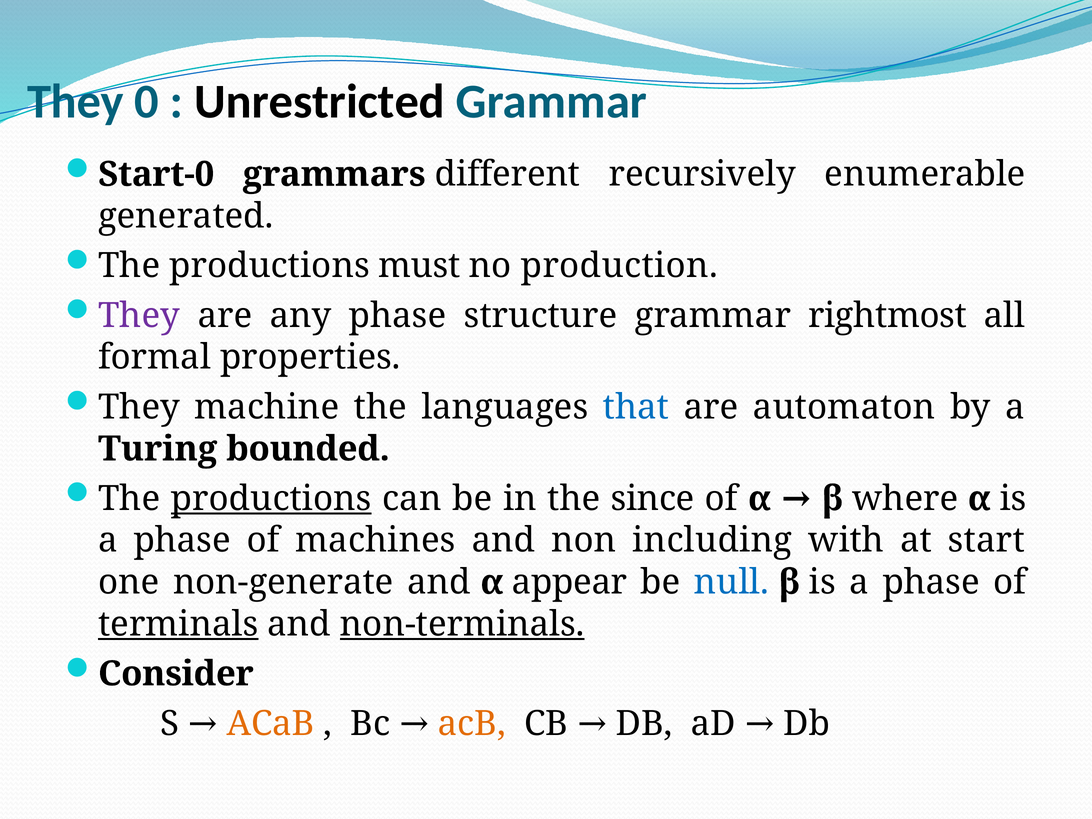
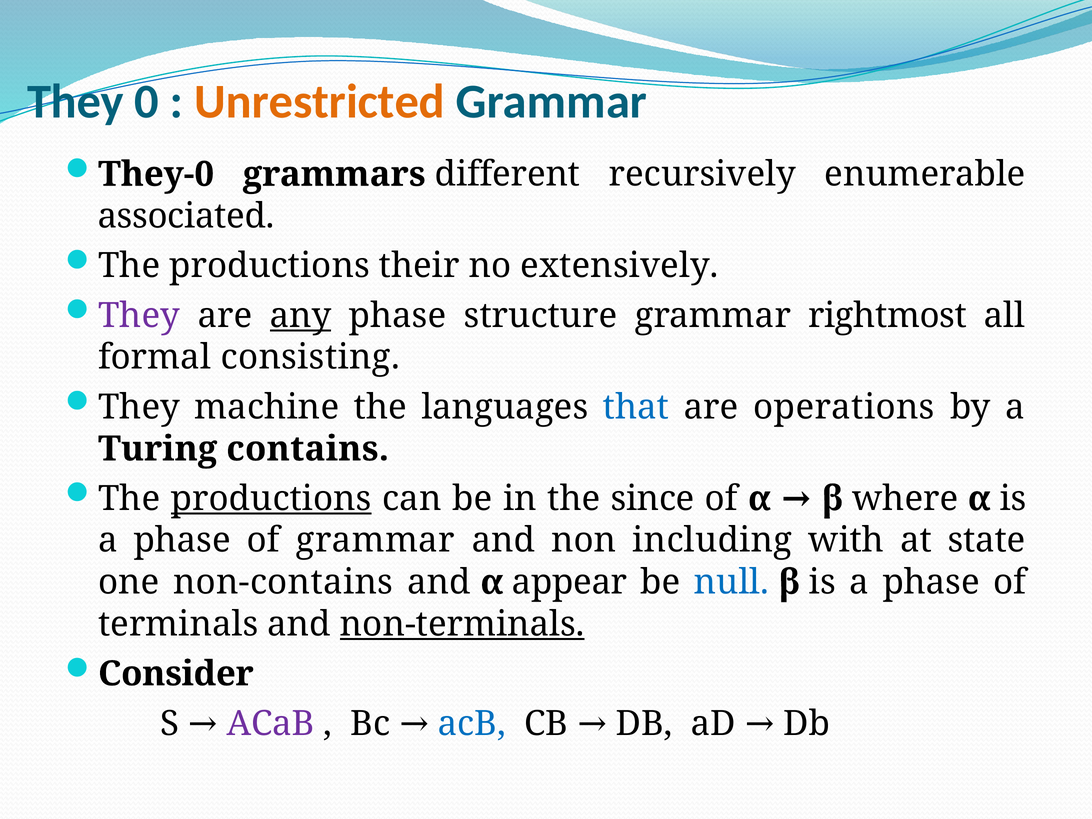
Unrestricted colour: black -> orange (320, 102)
Start-0: Start-0 -> They-0 (156, 174)
generated: generated -> associated (186, 216)
must: must -> their (419, 266)
production: production -> extensively (619, 266)
any underline: none -> present (301, 316)
properties: properties -> consisting (310, 357)
automaton: automaton -> operations (844, 407)
bounded: bounded -> contains (308, 449)
of machines: machines -> grammar (375, 540)
start: start -> state (987, 540)
non-generate: non-generate -> non-contains (283, 582)
terminals underline: present -> none (178, 624)
ACaB colour: orange -> purple (271, 724)
acB colour: orange -> blue (472, 724)
